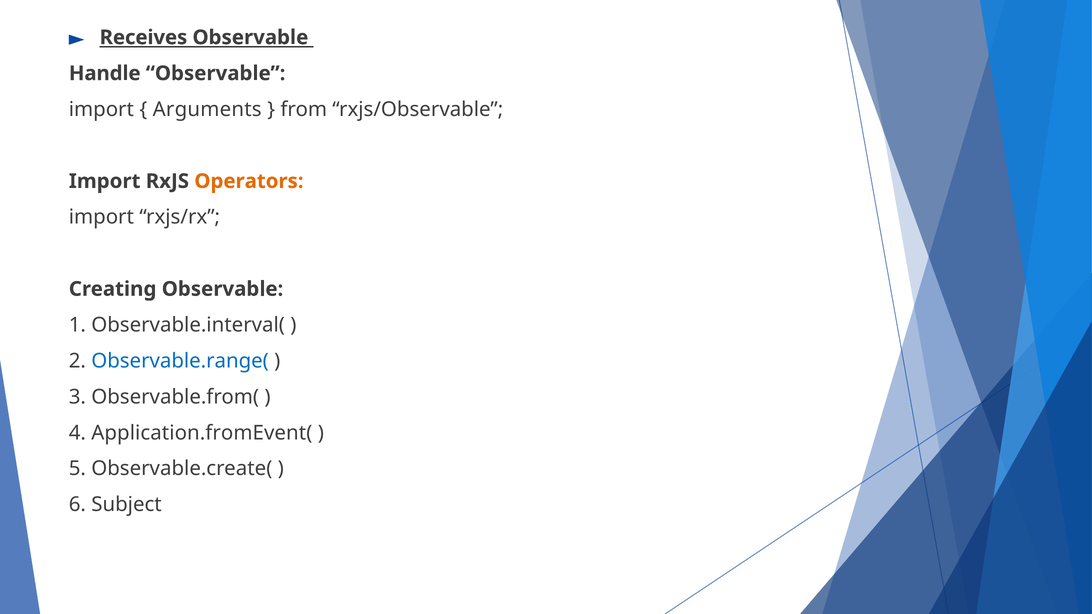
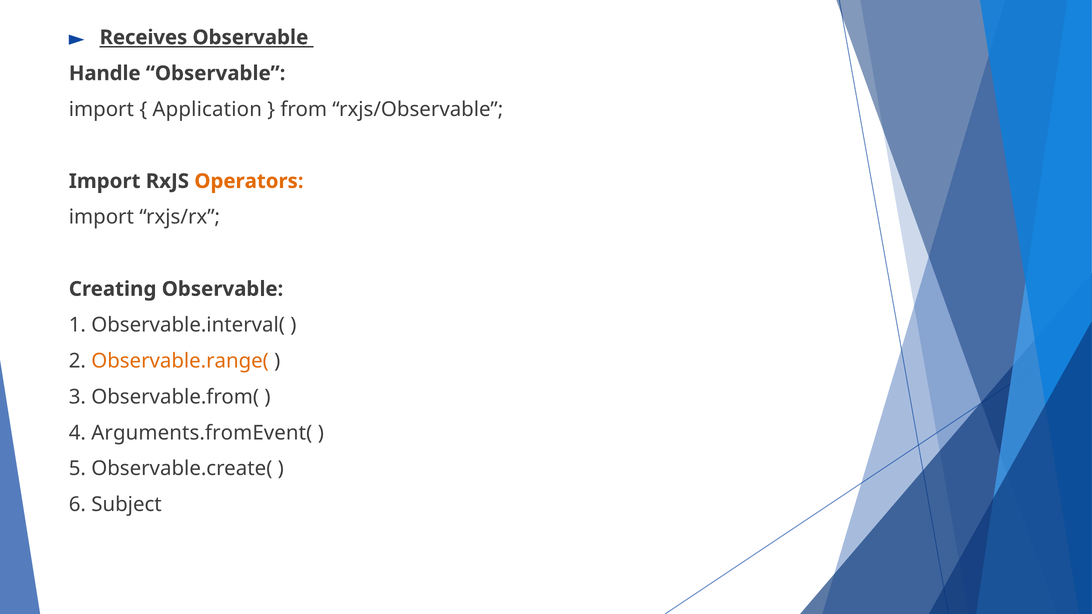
Arguments: Arguments -> Application (207, 109)
Observable.range( colour: blue -> orange (180, 361)
Application.fromEvent(: Application.fromEvent( -> Arguments.fromEvent( (202, 433)
